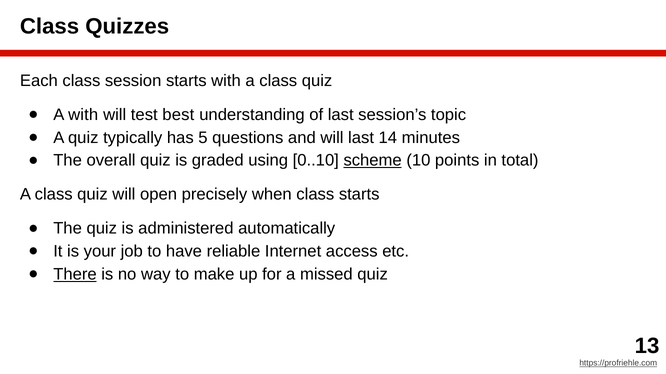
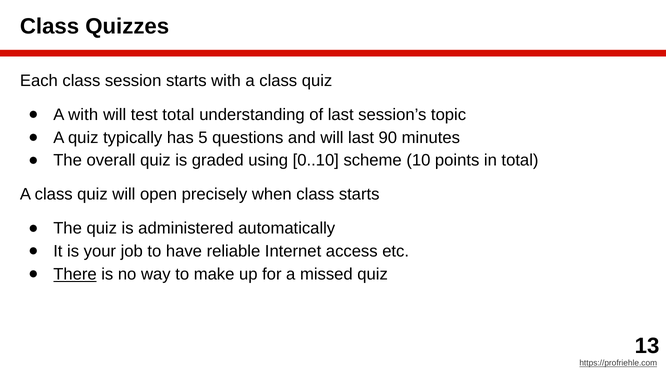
test best: best -> total (178, 115)
14: 14 -> 90 (388, 138)
scheme underline: present -> none (373, 161)
